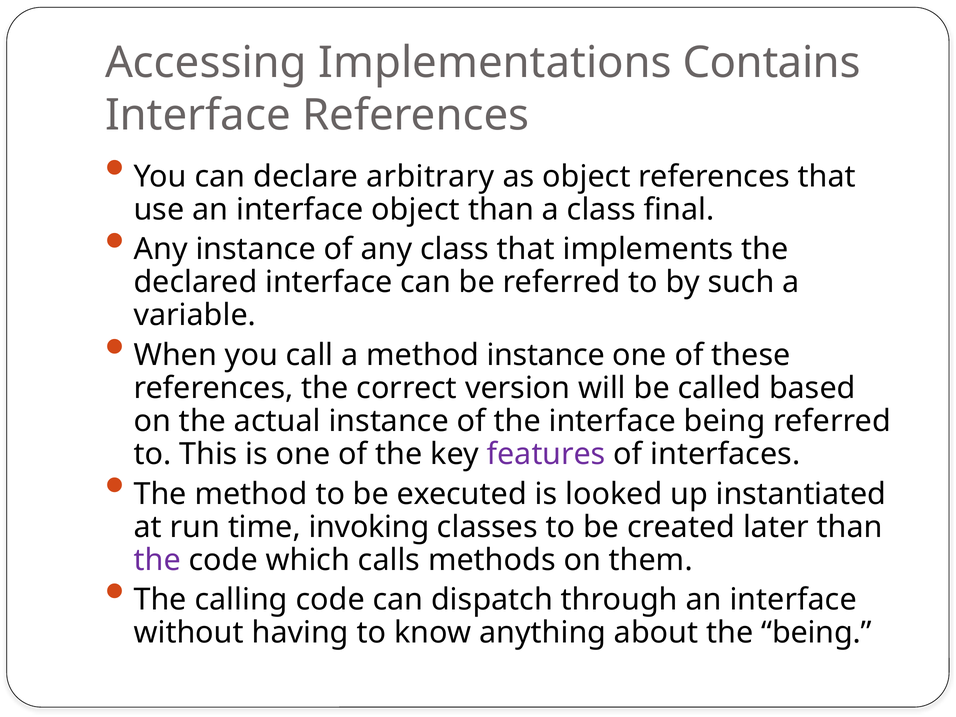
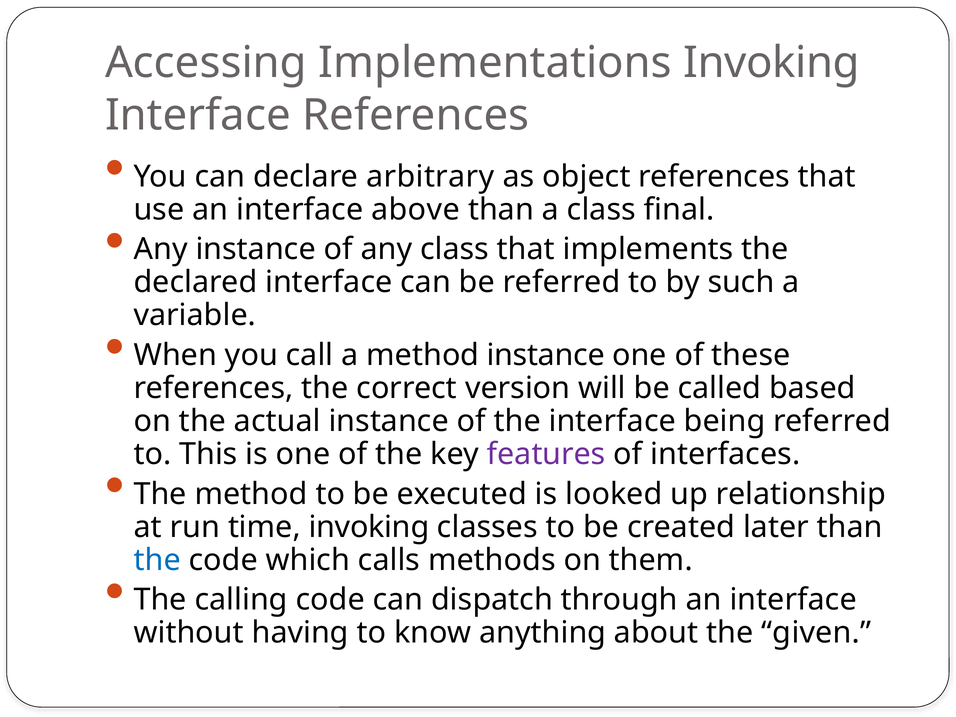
Implementations Contains: Contains -> Invoking (772, 63)
interface object: object -> above (416, 210)
instantiated: instantiated -> relationship (801, 494)
the colour: purple -> blue (157, 560)
the being: being -> given (816, 633)
